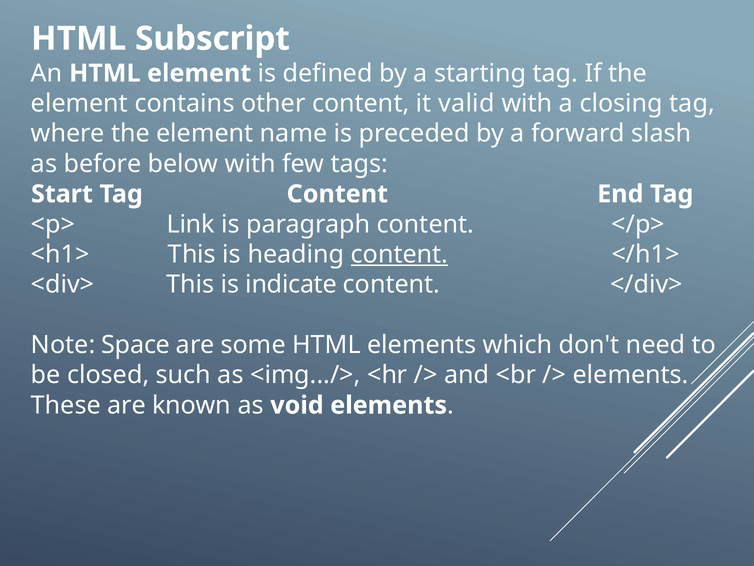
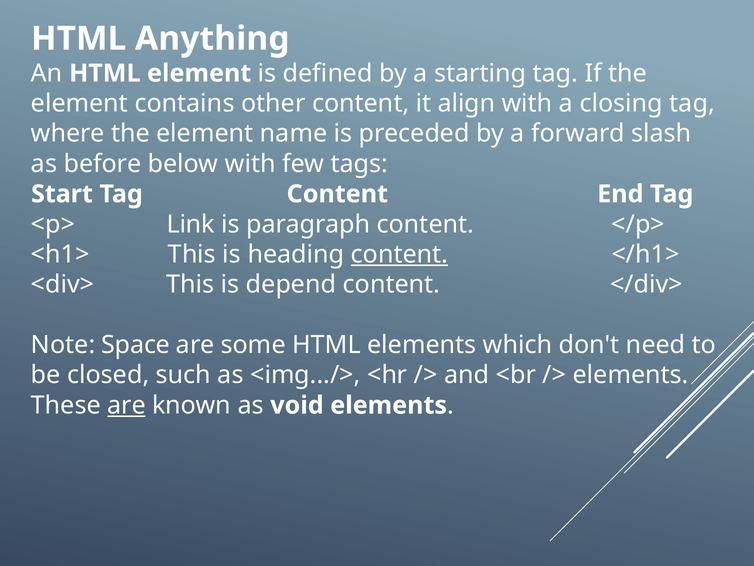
Subscript: Subscript -> Anything (212, 39)
valid: valid -> align (467, 103)
indicate: indicate -> depend (291, 284)
are underline: none -> present (127, 405)
